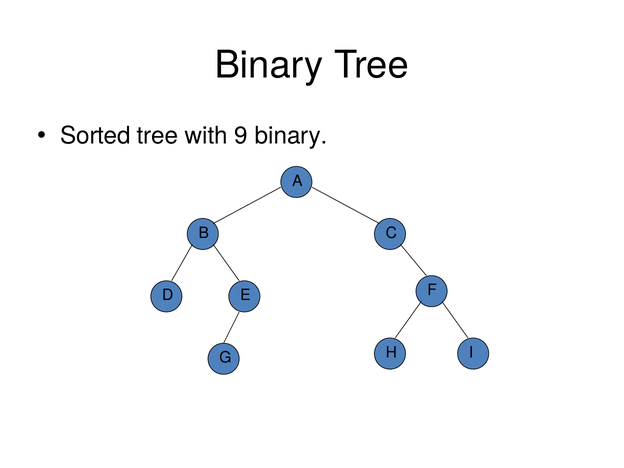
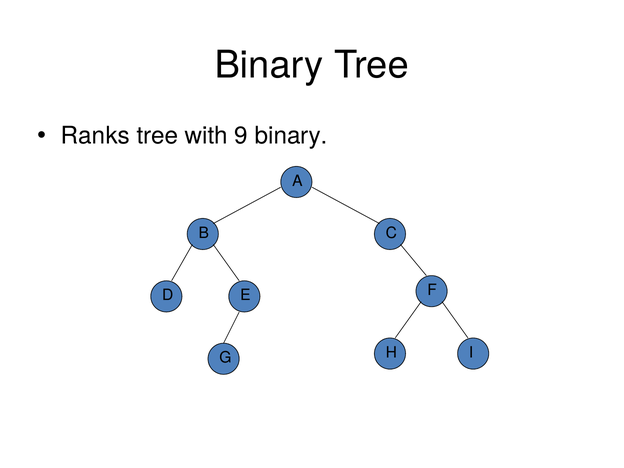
Sorted: Sorted -> Ranks (95, 136)
